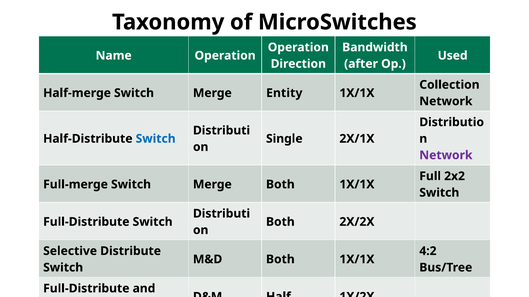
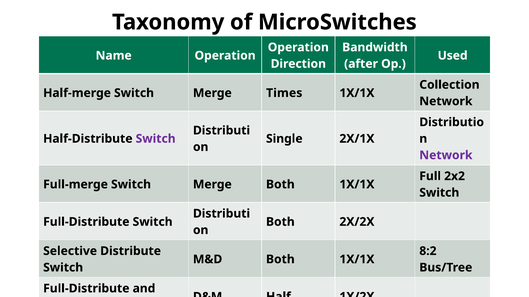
Entity: Entity -> Times (284, 93)
Switch colour: blue -> purple (156, 139)
4:2: 4:2 -> 8:2 (428, 251)
